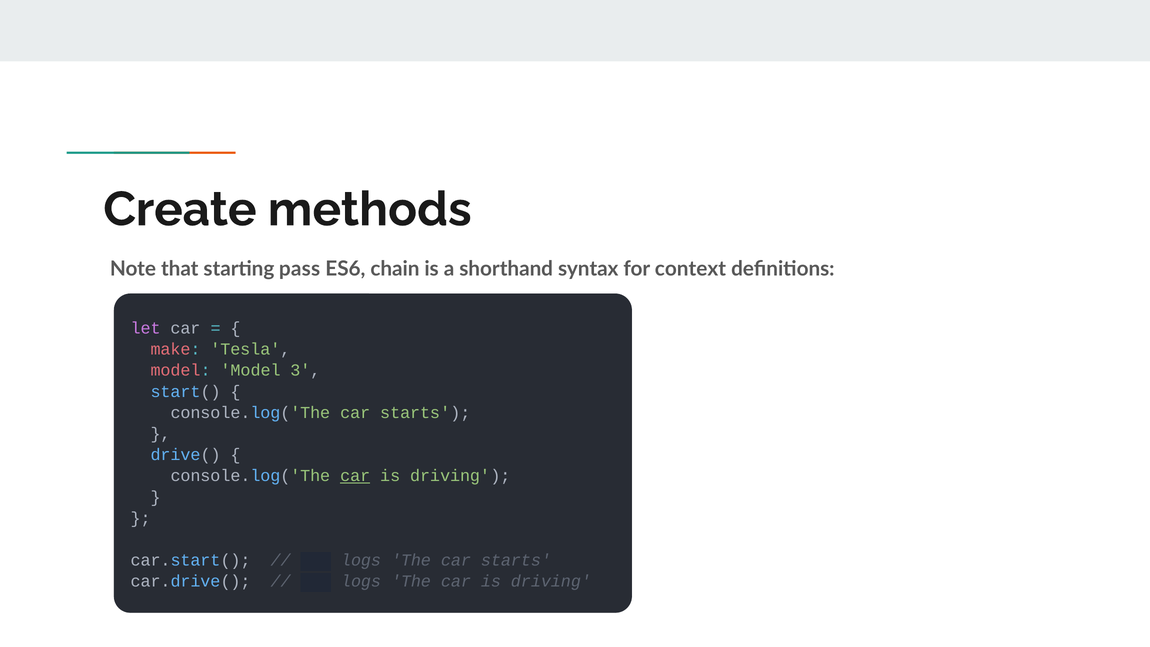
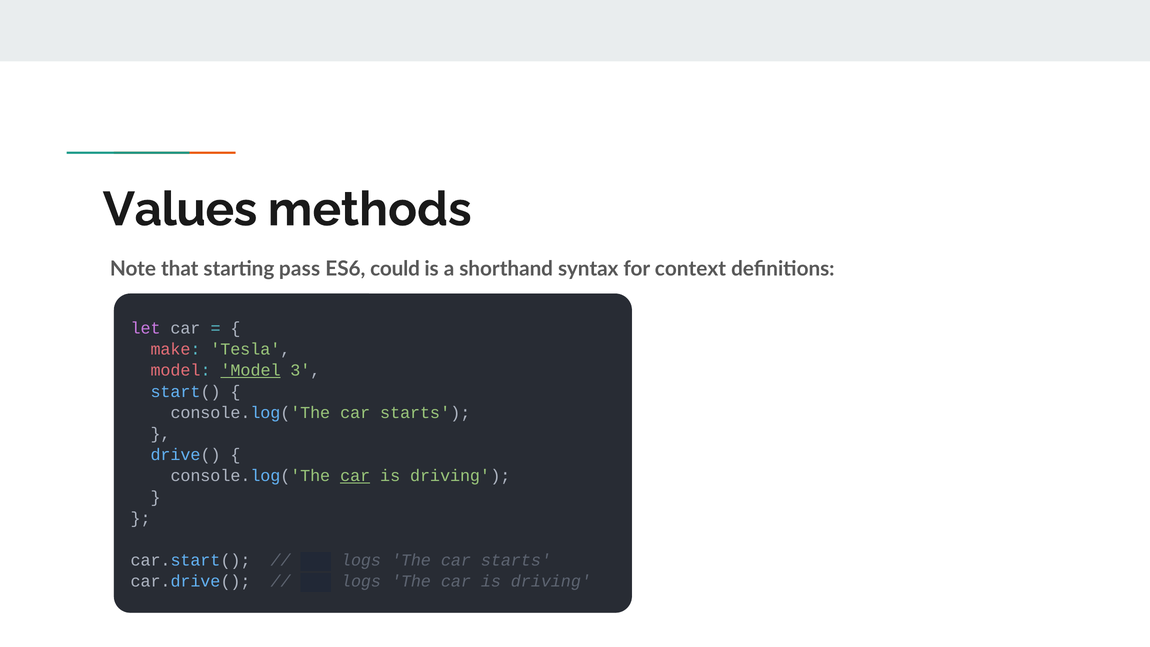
Create: Create -> Values (180, 209)
chain: chain -> could (395, 269)
Model underline: none -> present (251, 370)
